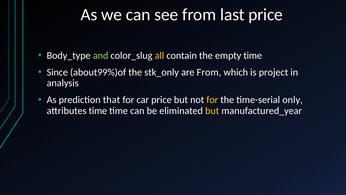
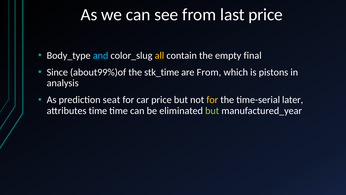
and colour: light green -> light blue (101, 55)
empty time: time -> final (253, 55)
stk_only: stk_only -> stk_time (162, 72)
project: project -> pistons (274, 72)
that: that -> seat (111, 100)
only: only -> later (293, 100)
but colour: yellow -> light green (212, 111)
